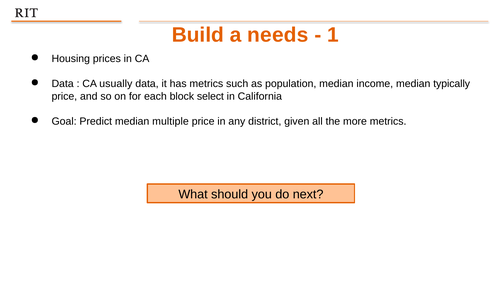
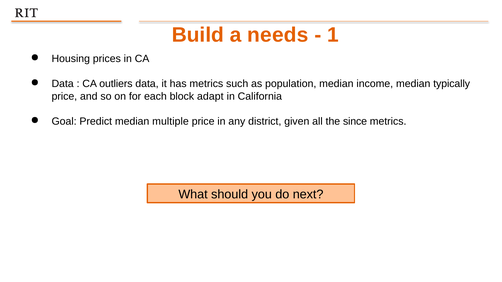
usually: usually -> outliers (116, 84)
select: select -> adapt (210, 97)
more: more -> since (355, 122)
